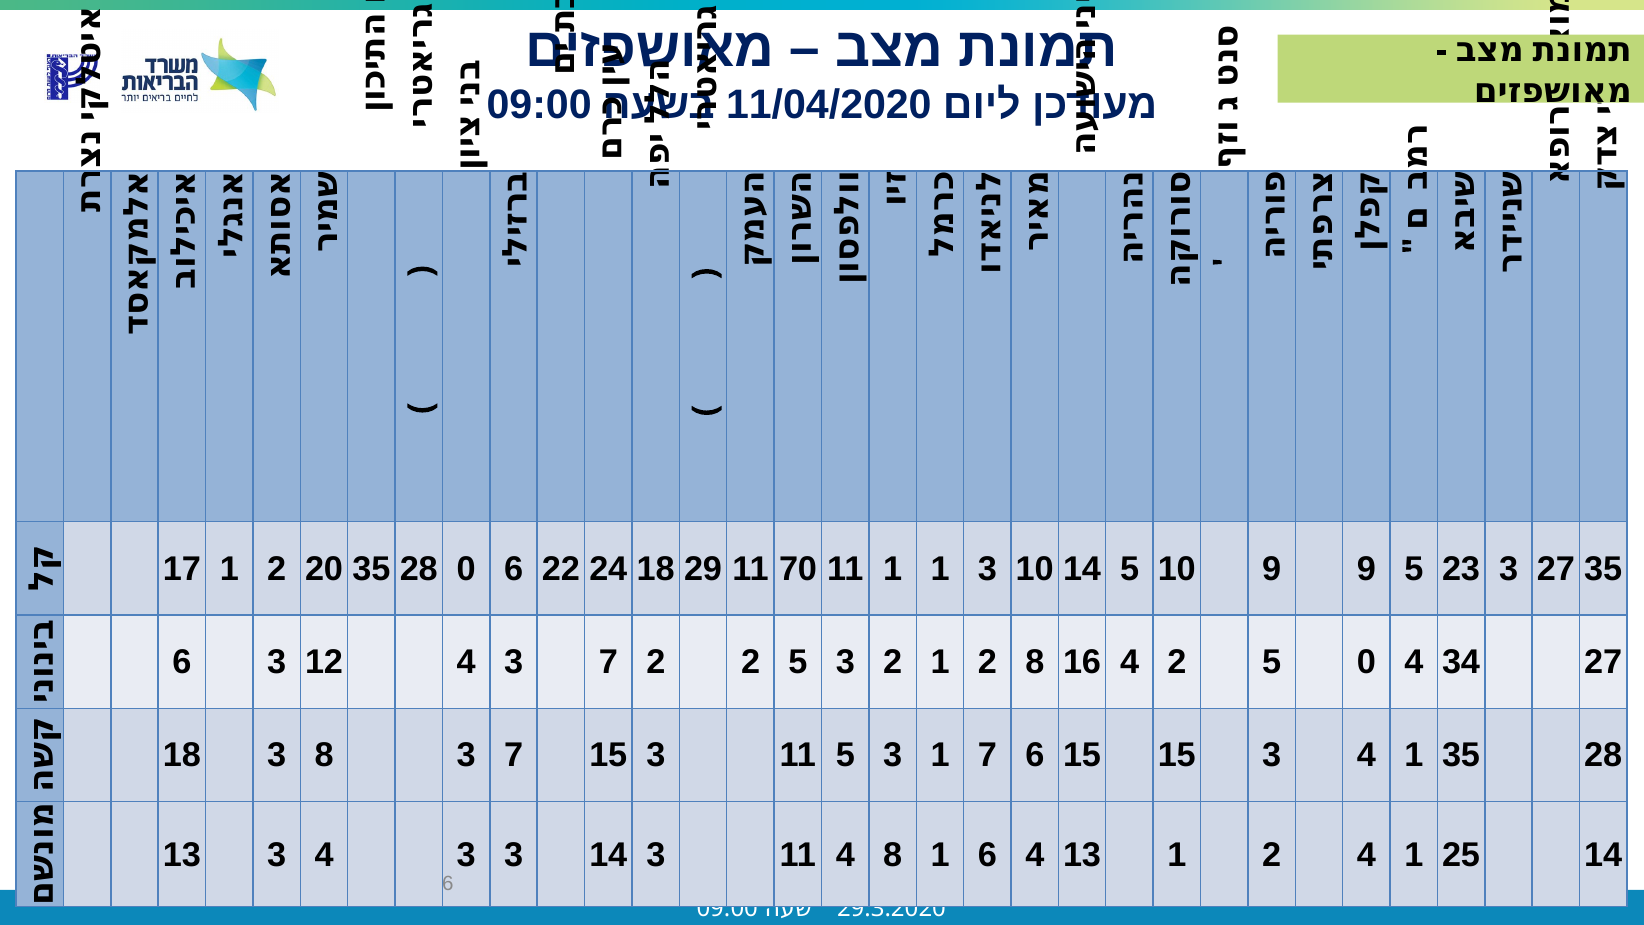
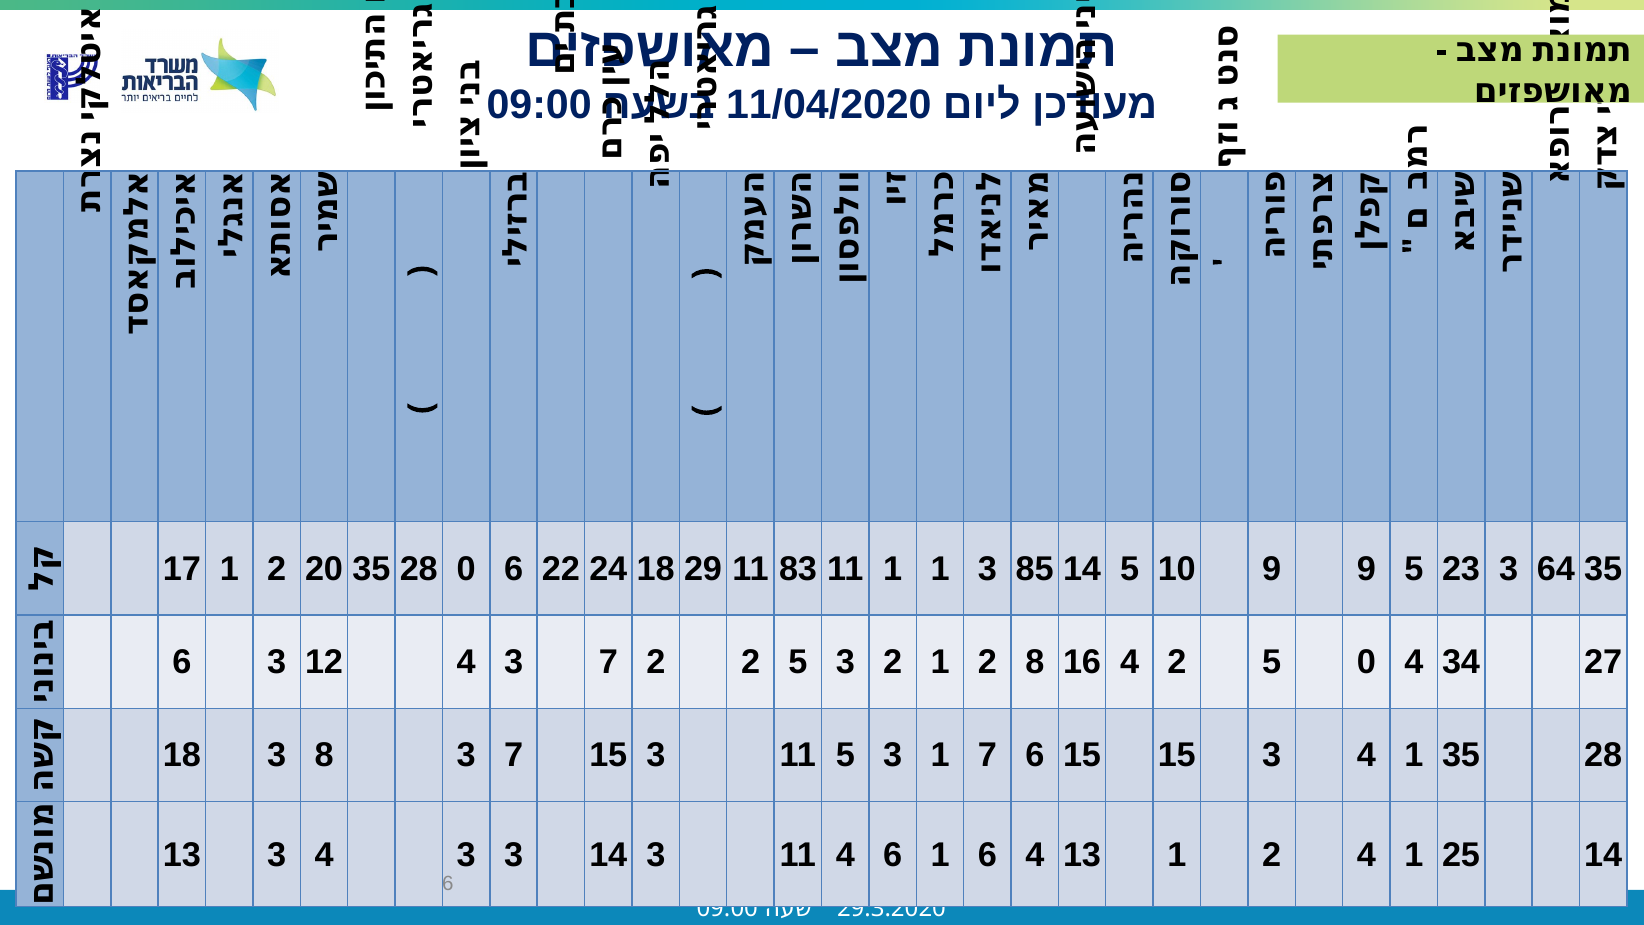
70: 70 -> 83 (798, 569)
3 10: 10 -> 85 (1035, 569)
3 27: 27 -> 64 (1556, 569)
4 8: 8 -> 6 (893, 854)
